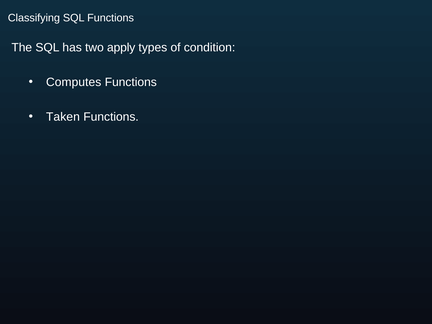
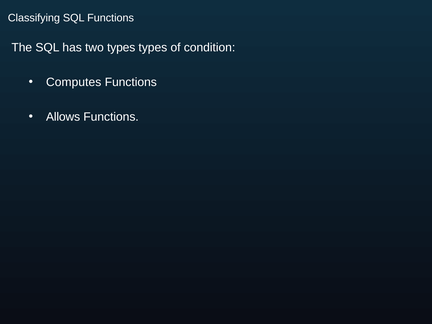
two apply: apply -> types (121, 48)
Taken: Taken -> Allows (63, 117)
